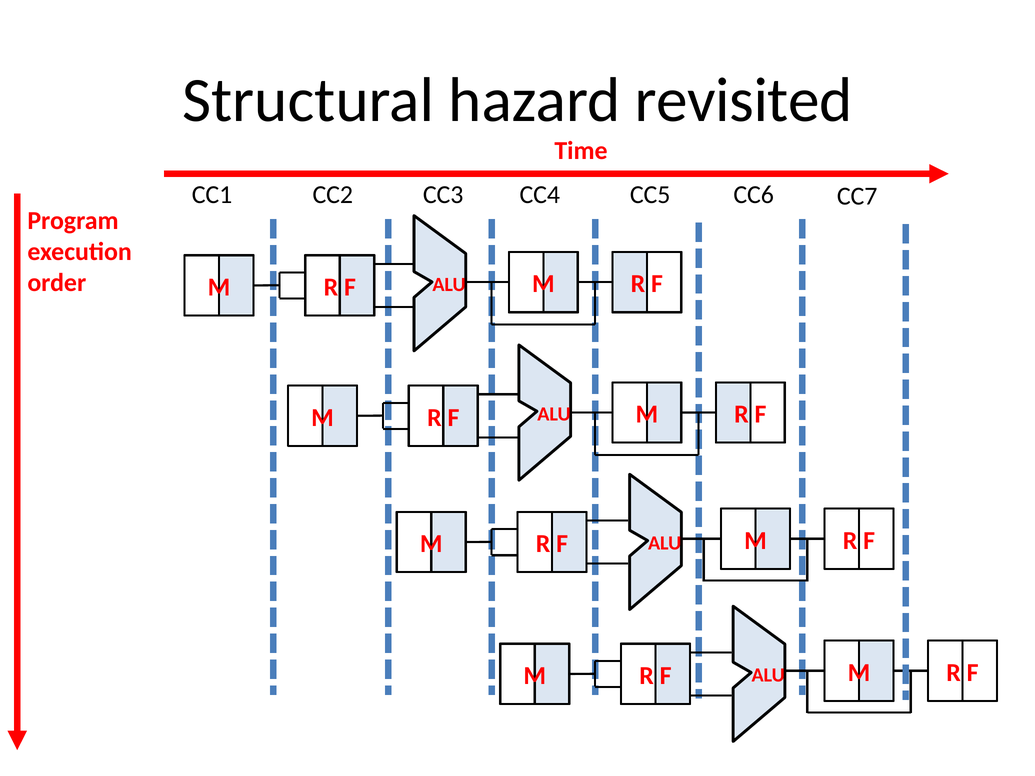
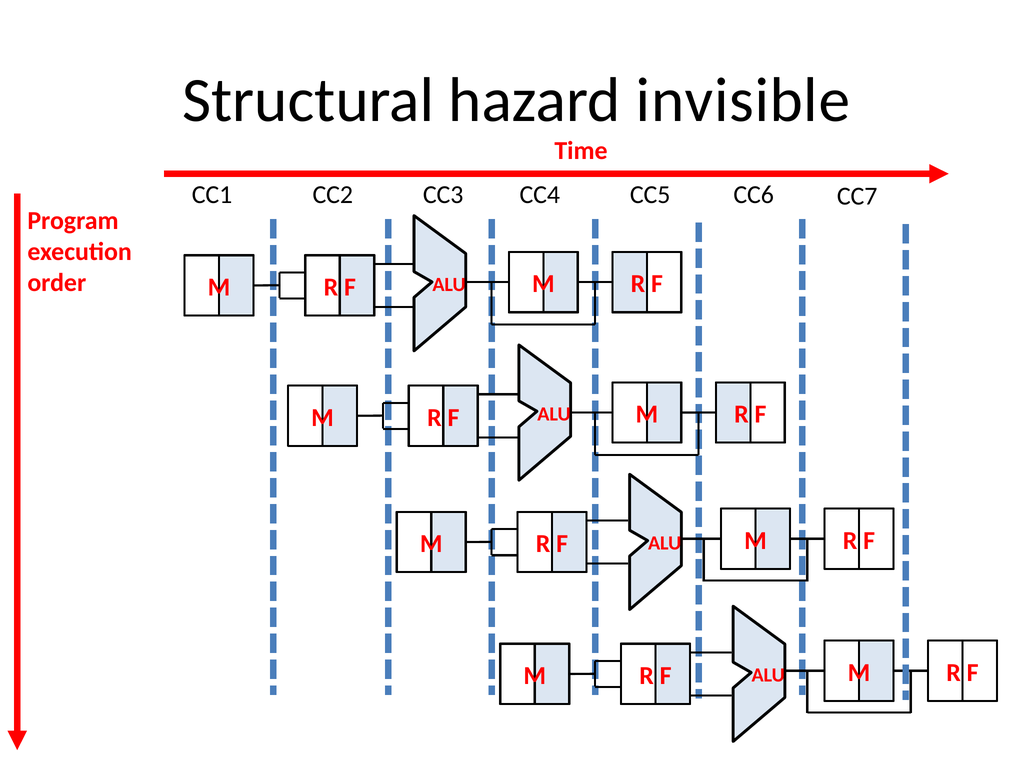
revisited: revisited -> invisible (743, 100)
